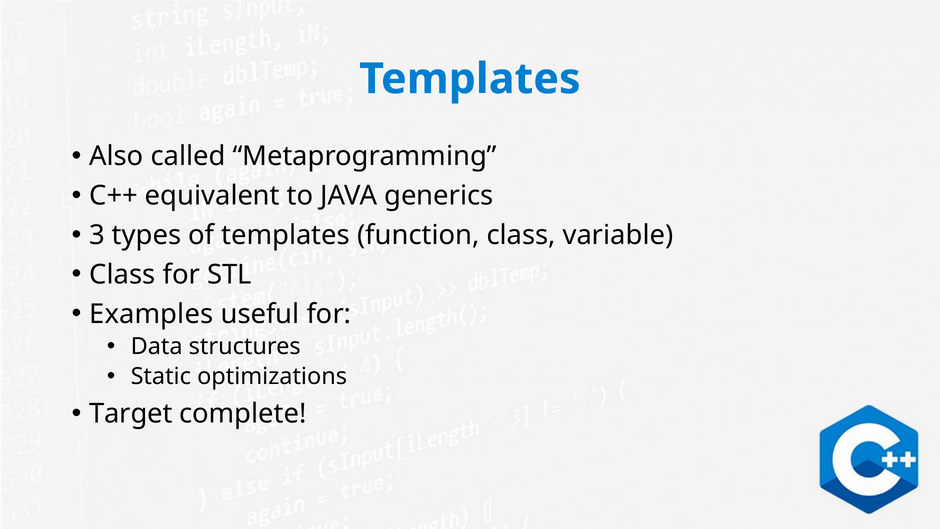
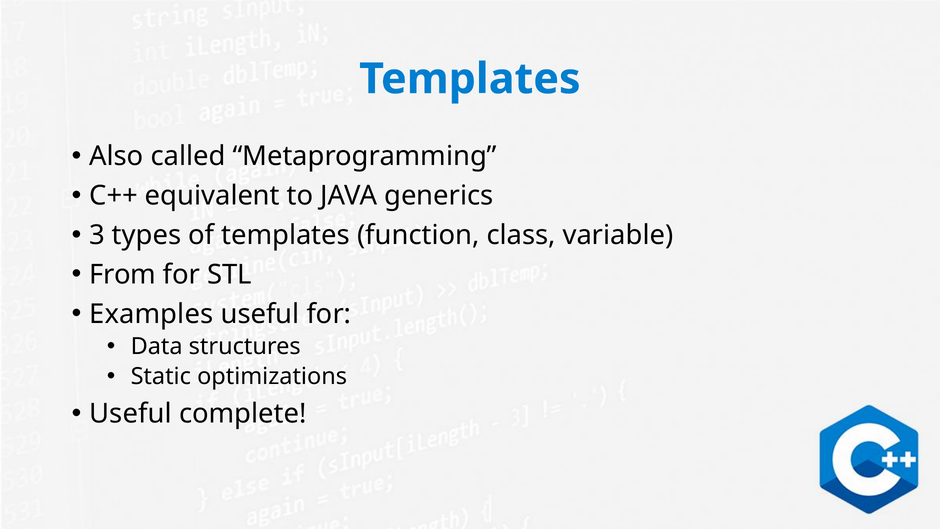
Class: Class -> From (123, 274)
Target: Target -> Useful (131, 414)
